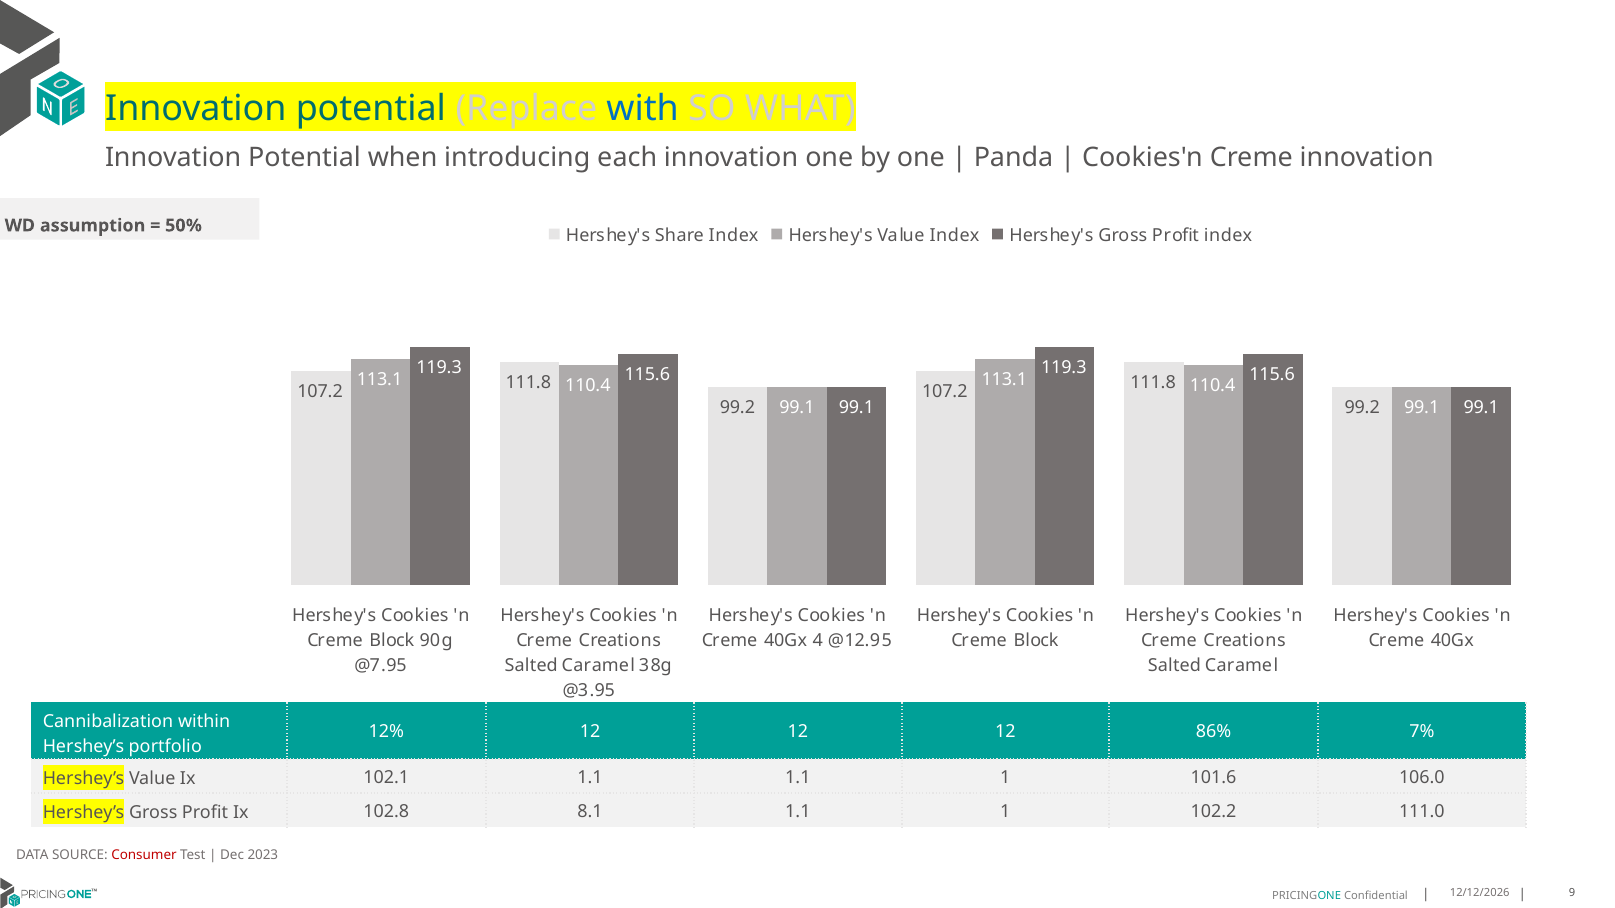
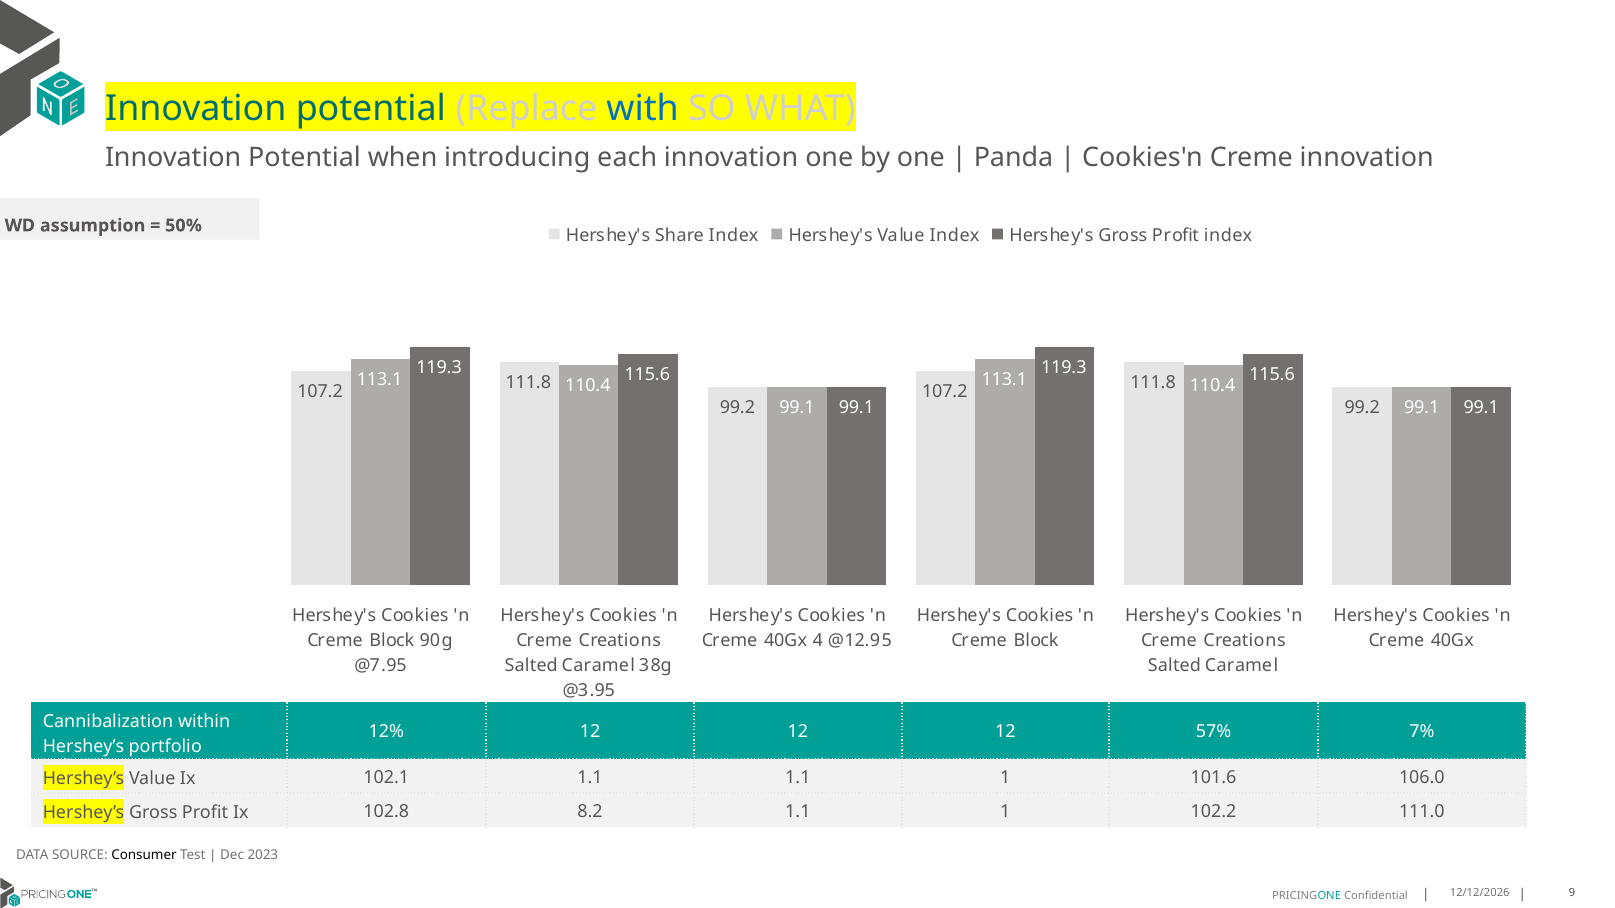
86%: 86% -> 57% (1214, 732)
8.1: 8.1 -> 8.2 (590, 812)
Consumer colour: red -> black (144, 856)
